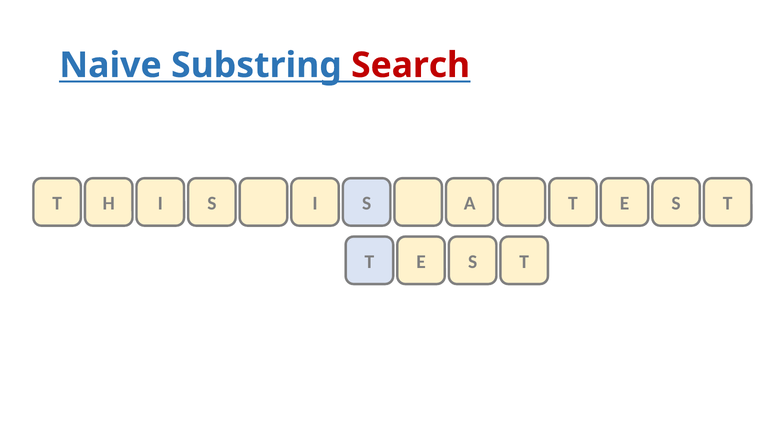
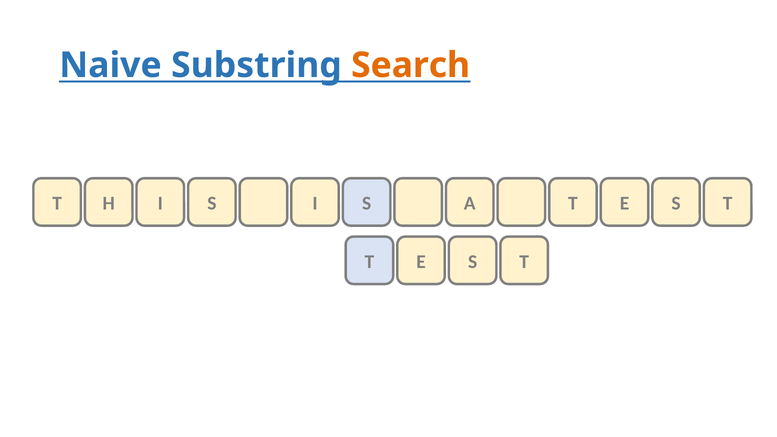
Search colour: red -> orange (411, 65)
